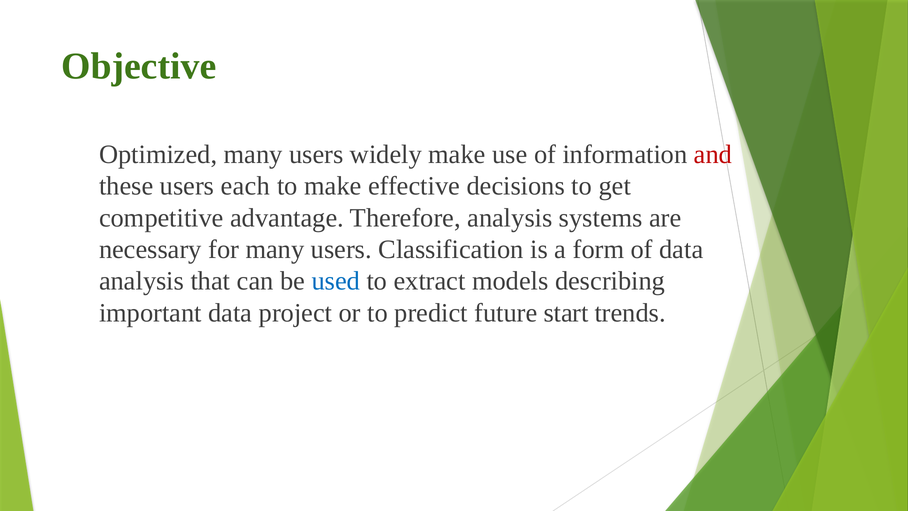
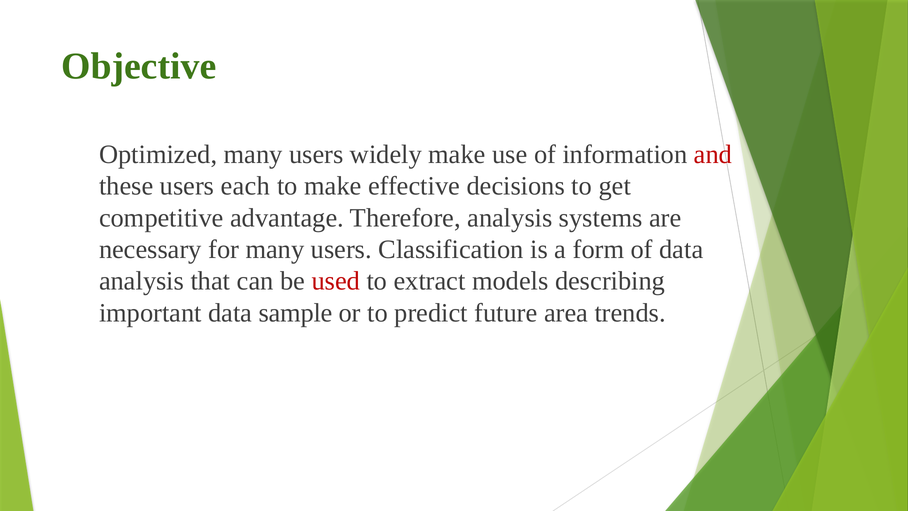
used colour: blue -> red (336, 281)
project: project -> sample (296, 313)
start: start -> area (566, 313)
